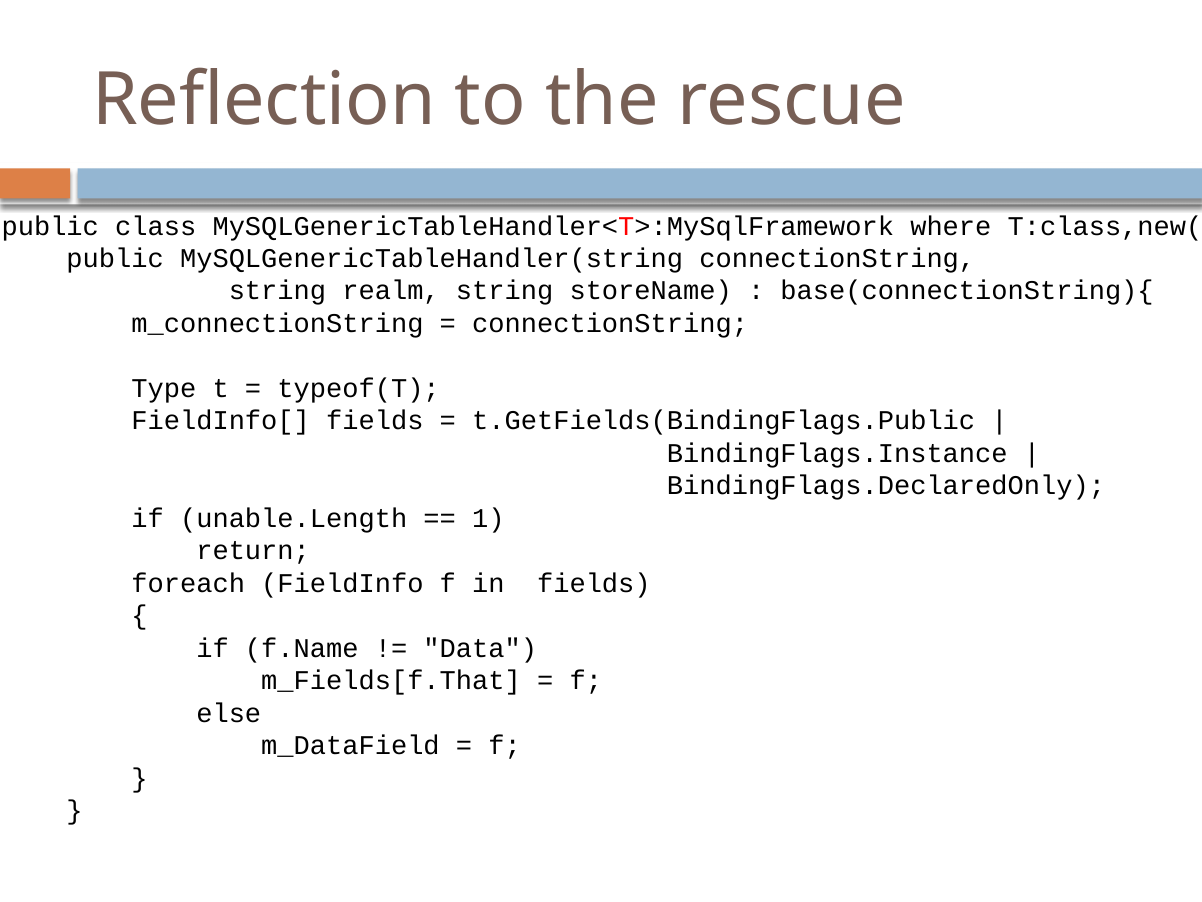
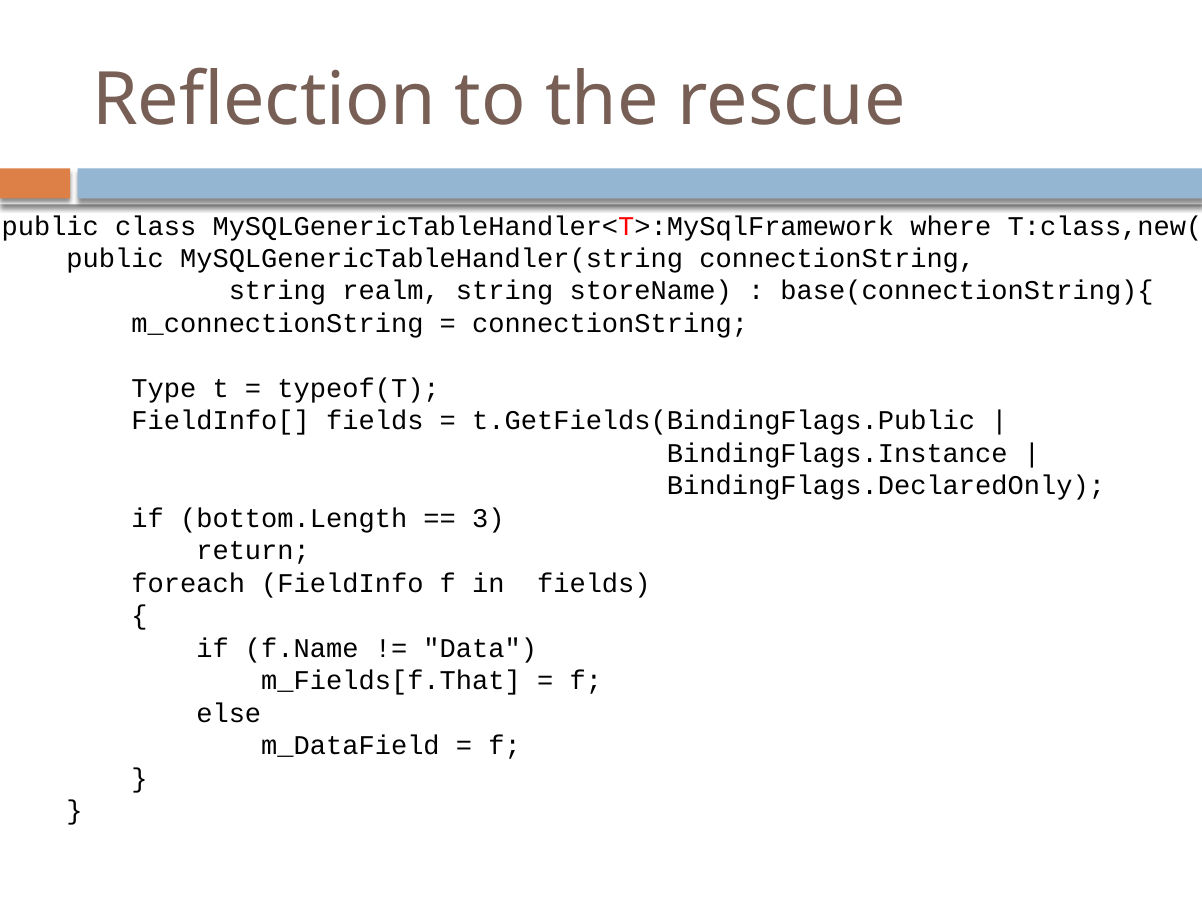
unable.Length: unable.Length -> bottom.Length (294, 518)
1: 1 -> 3 (488, 518)
